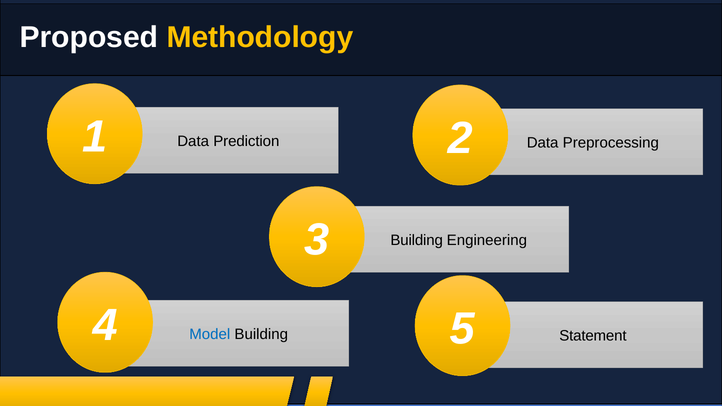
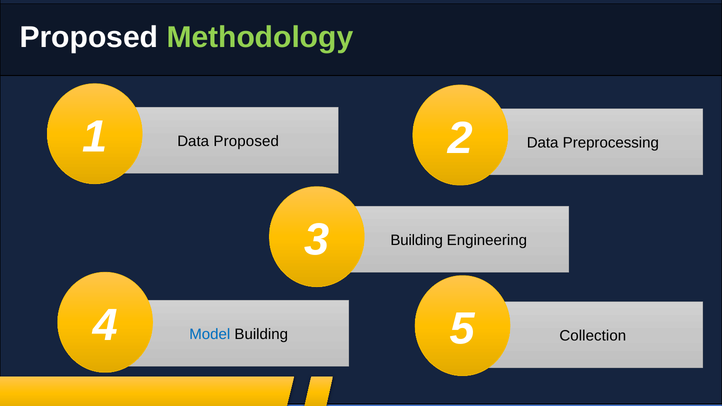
Methodology colour: yellow -> light green (260, 37)
Data Prediction: Prediction -> Proposed (246, 141)
Statement: Statement -> Collection (593, 336)
